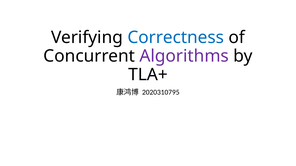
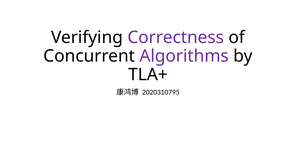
Correctness colour: blue -> purple (176, 38)
